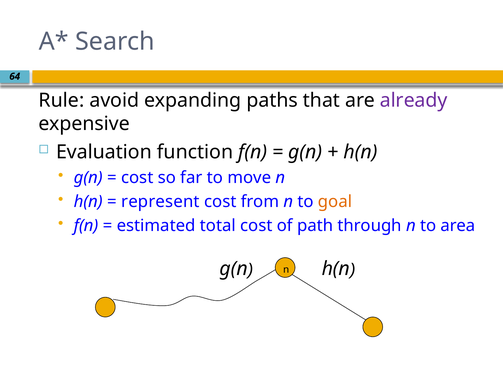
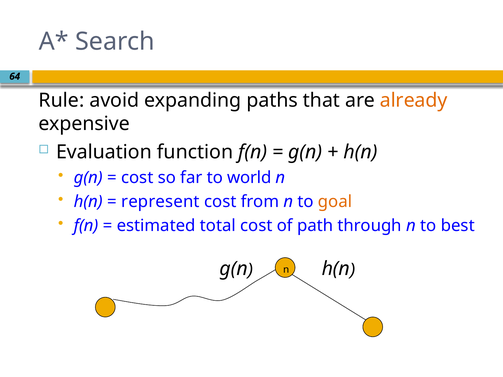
already colour: purple -> orange (414, 100)
move: move -> world (249, 178)
area: area -> best (458, 226)
